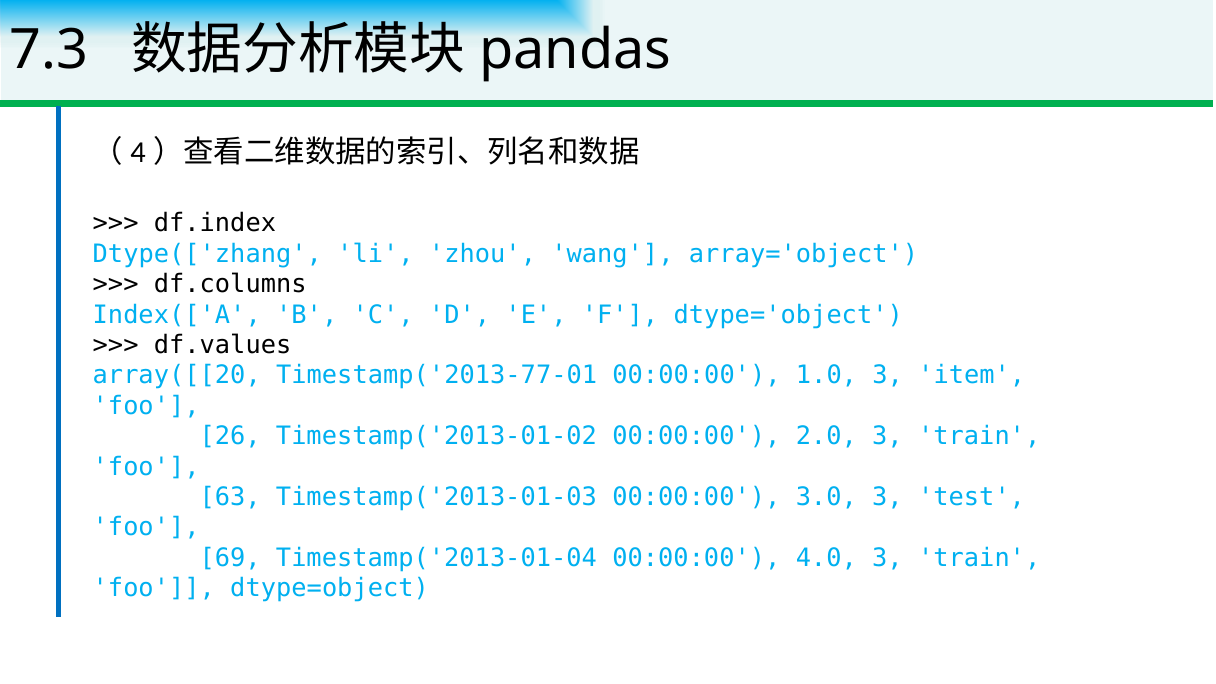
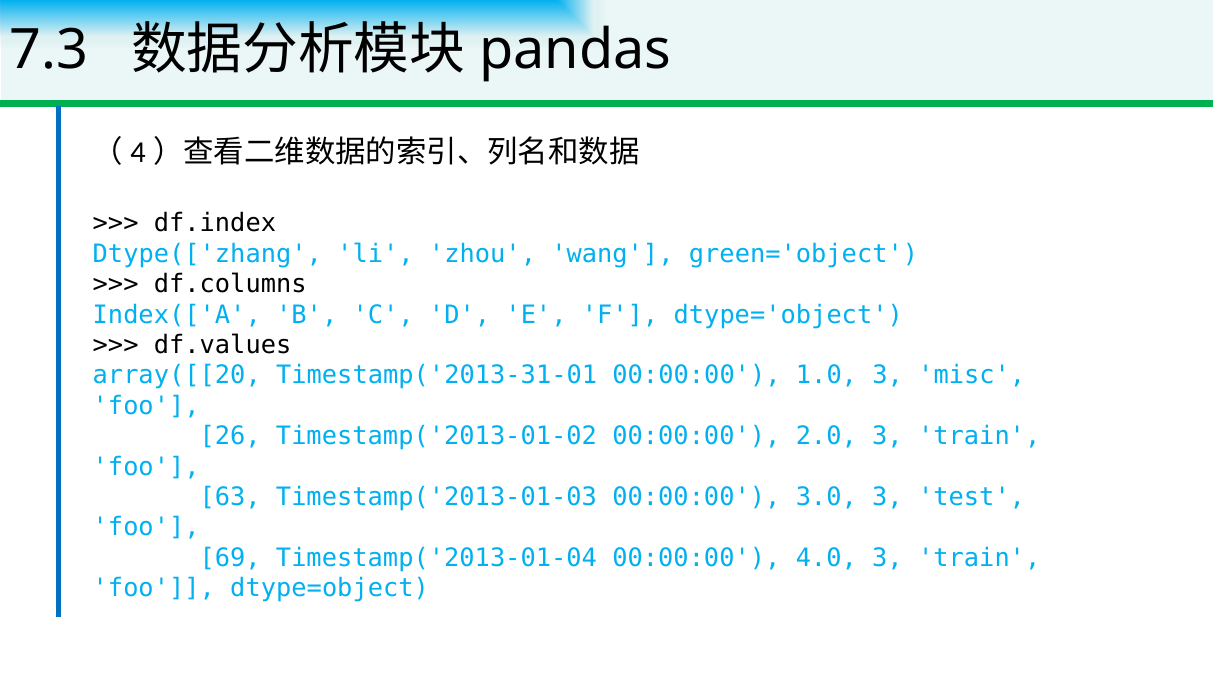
array='object: array='object -> green='object (804, 254)
Timestamp('2013-77-01: Timestamp('2013-77-01 -> Timestamp('2013-31-01 (437, 375)
item: item -> misc (972, 375)
